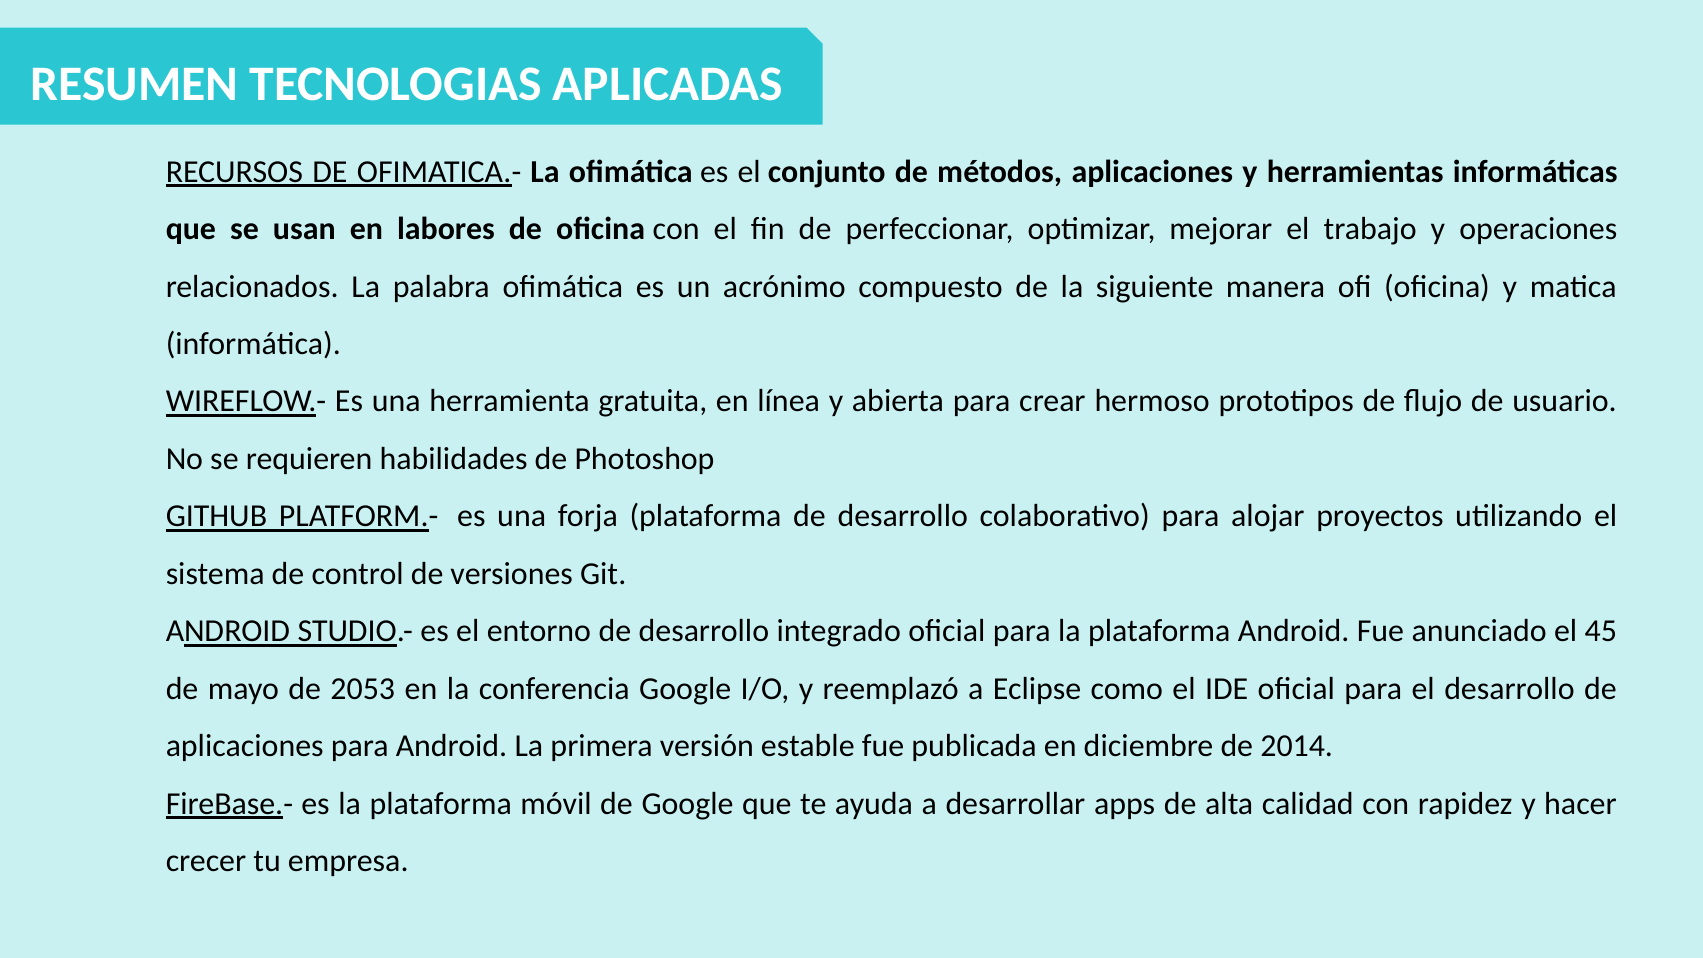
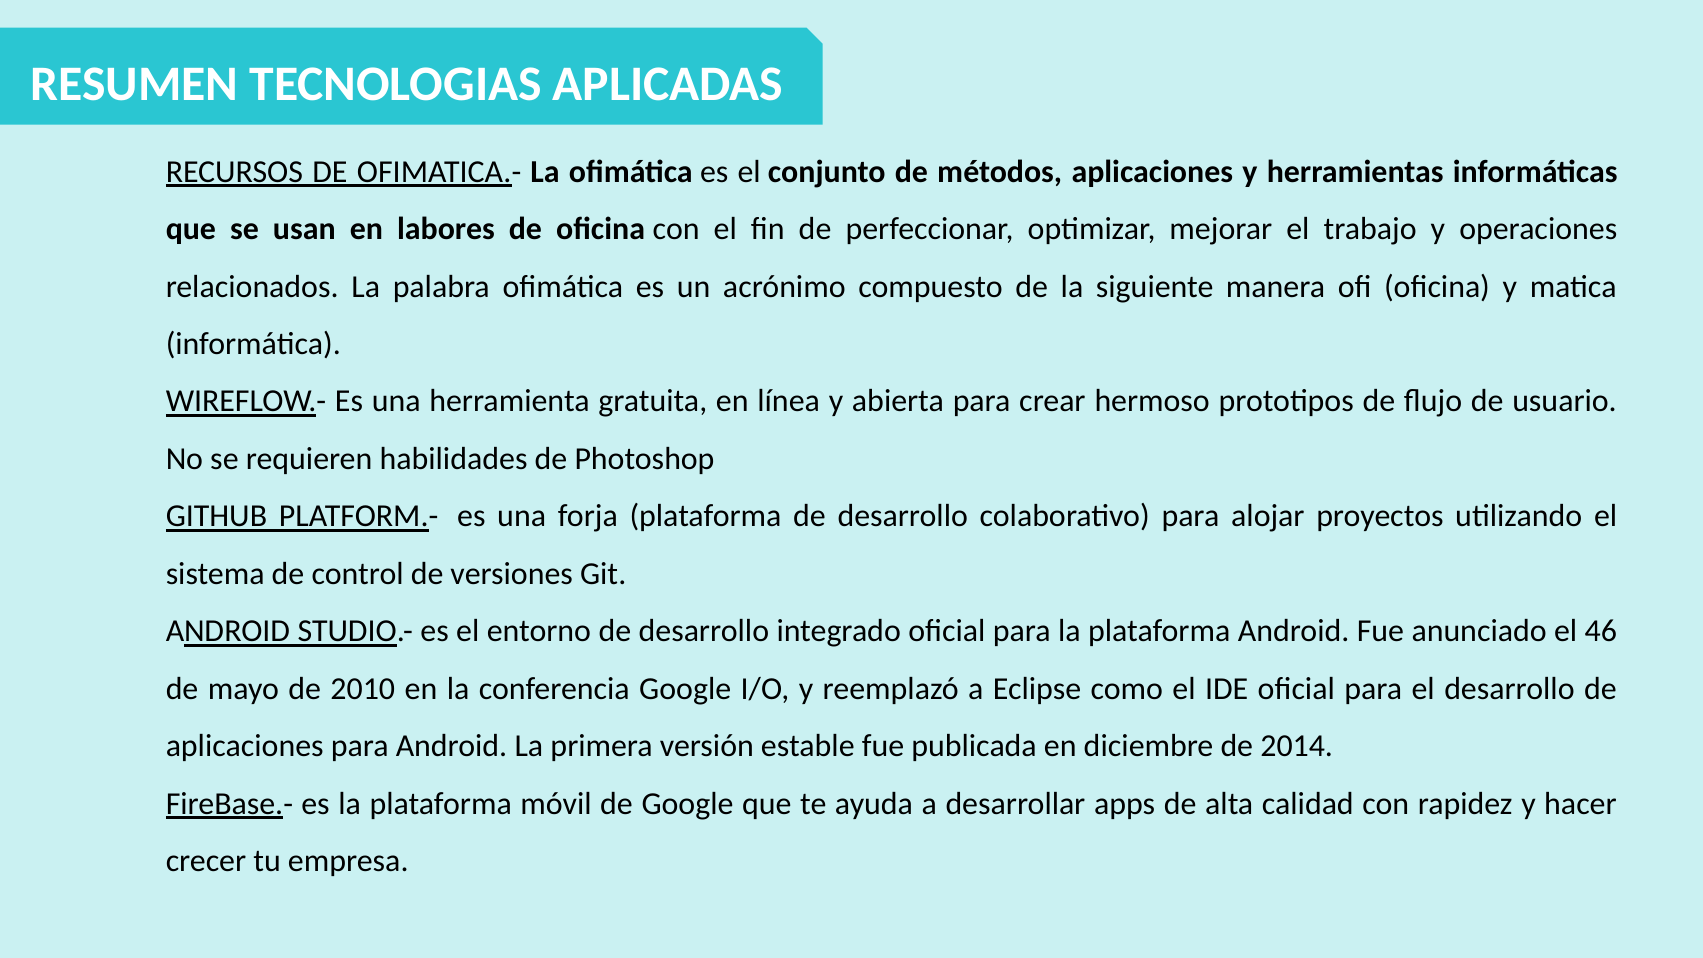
45: 45 -> 46 (1601, 631)
2053: 2053 -> 2010 (363, 689)
